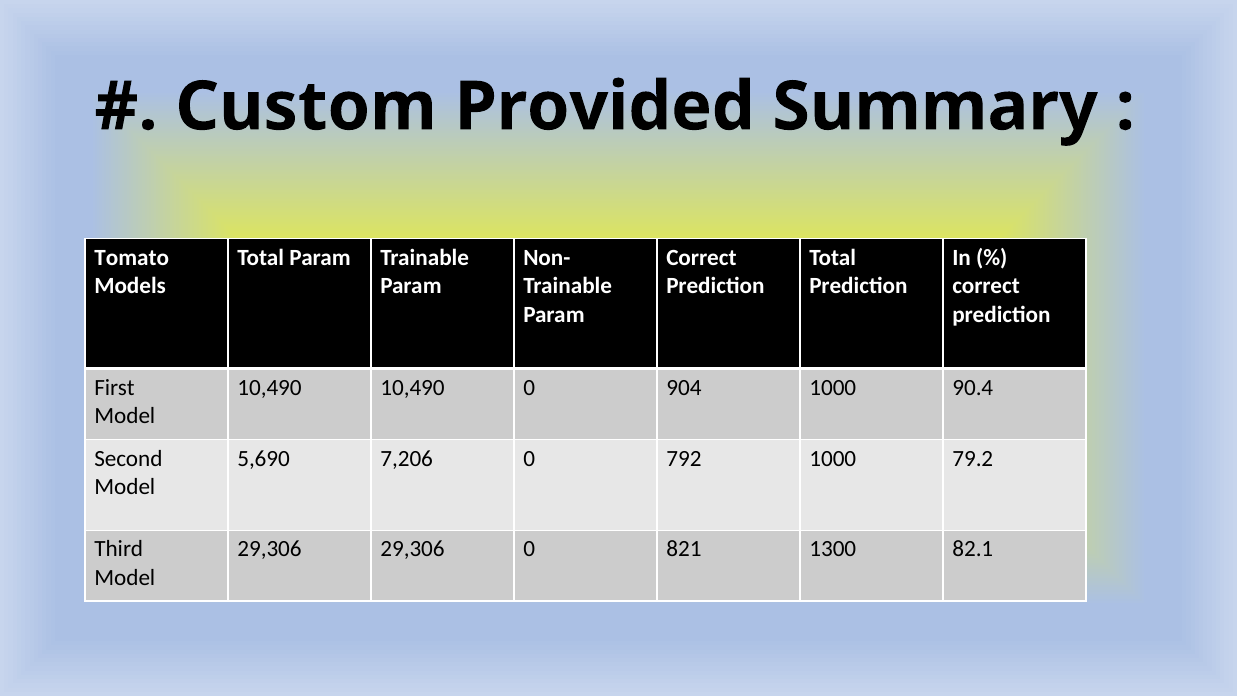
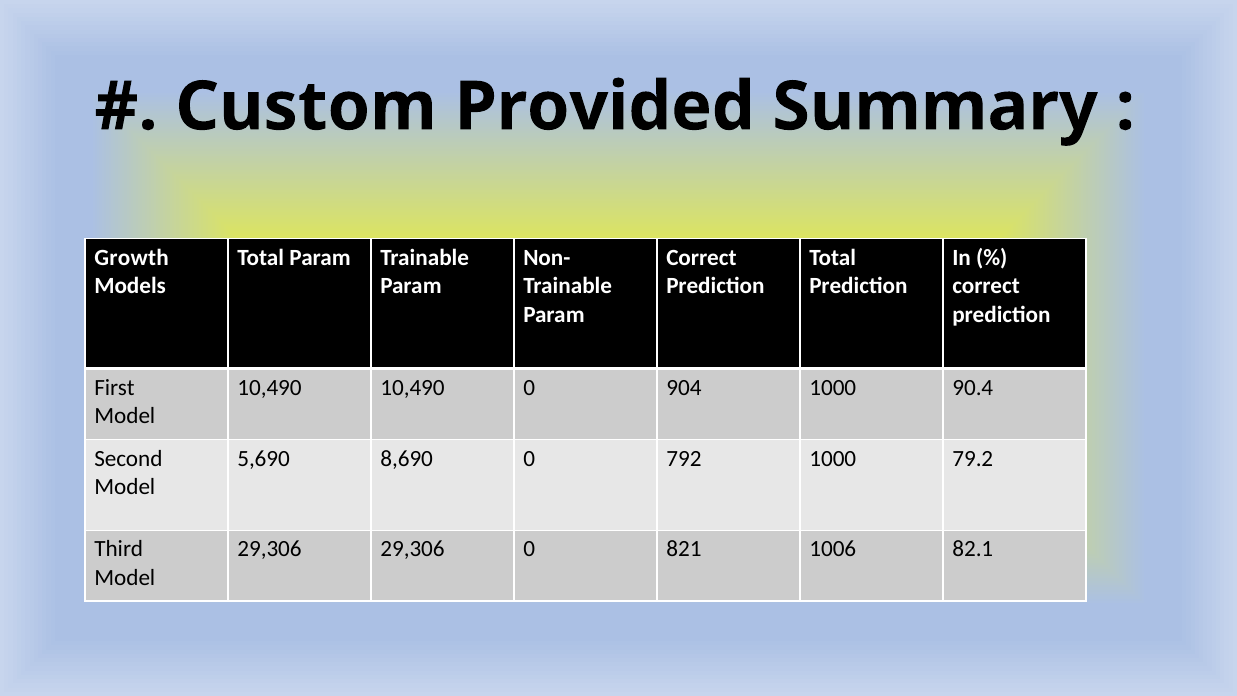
Tomato: Tomato -> Growth (132, 258)
7,206: 7,206 -> 8,690 (407, 458)
1300: 1300 -> 1006 (833, 549)
